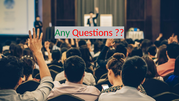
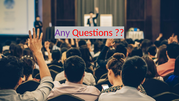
Any colour: green -> purple (62, 33)
